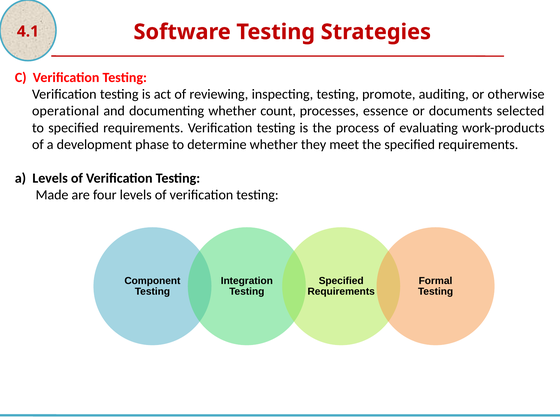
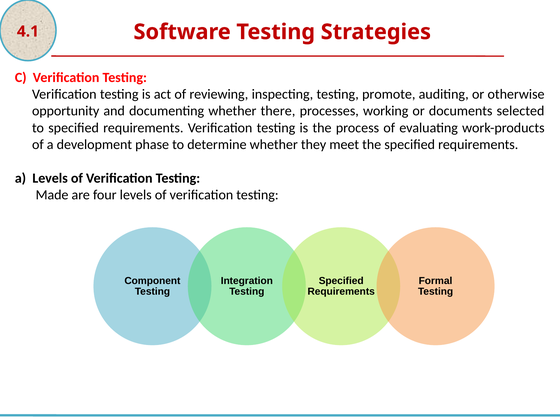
operational: operational -> opportunity (66, 111)
count: count -> there (278, 111)
essence: essence -> working (386, 111)
